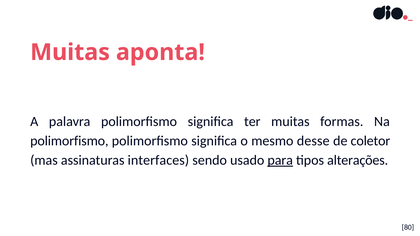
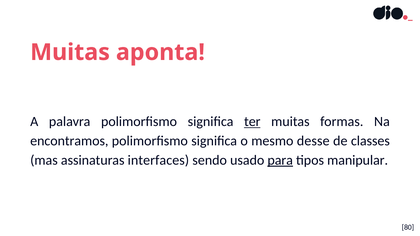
ter underline: none -> present (252, 122)
polimorfismo: polimorfismo -> encontramos (69, 141)
coletor: coletor -> classes (370, 141)
alterações: alterações -> manipular (358, 160)
